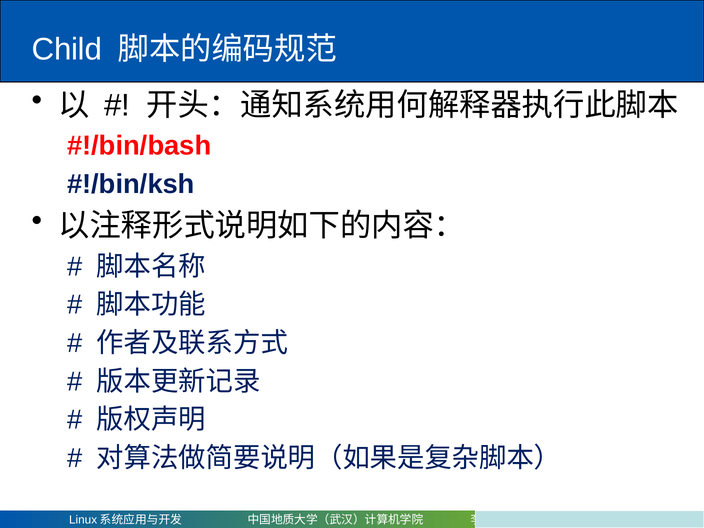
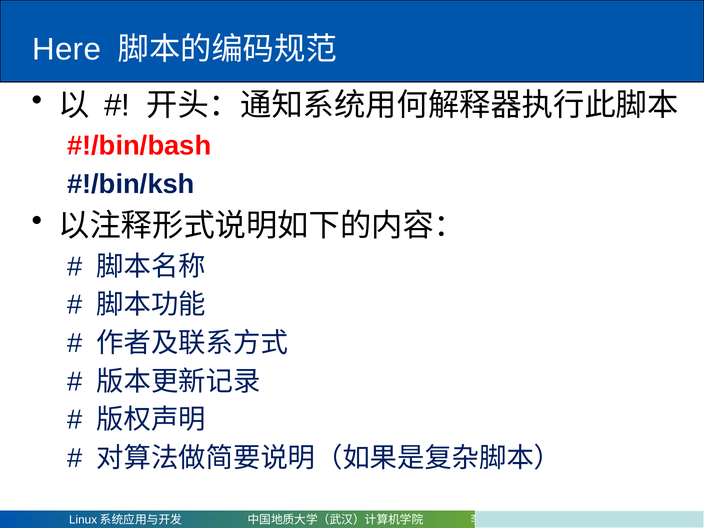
Child: Child -> Here (67, 49)
